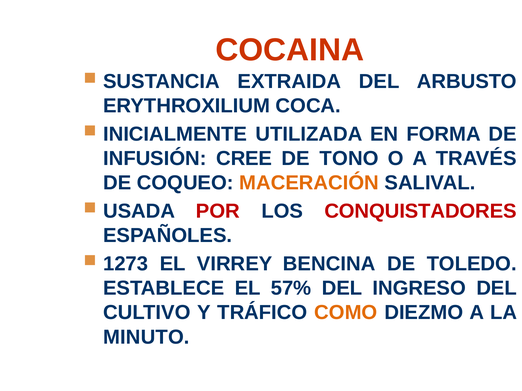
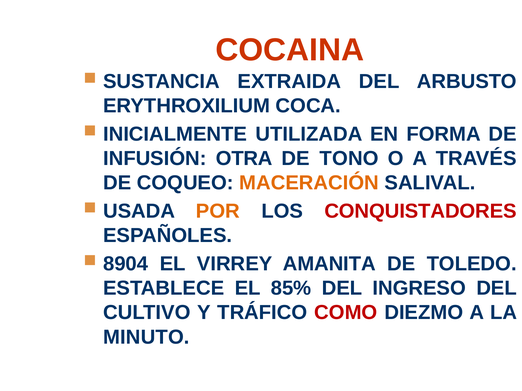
CREE: CREE -> OTRA (244, 159)
POR colour: red -> orange (218, 211)
1273: 1273 -> 8904 (126, 264)
BENCINA: BENCINA -> AMANITA (329, 264)
57%: 57% -> 85% (291, 289)
COMO colour: orange -> red (346, 313)
